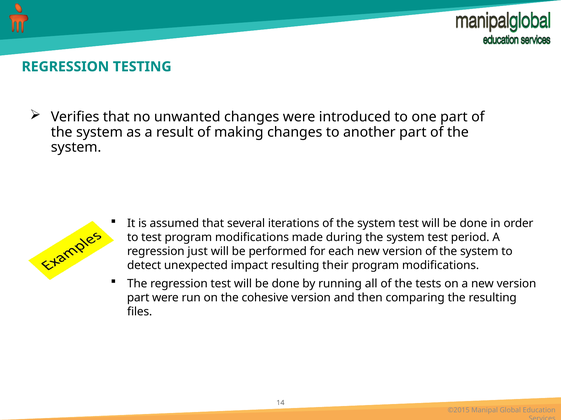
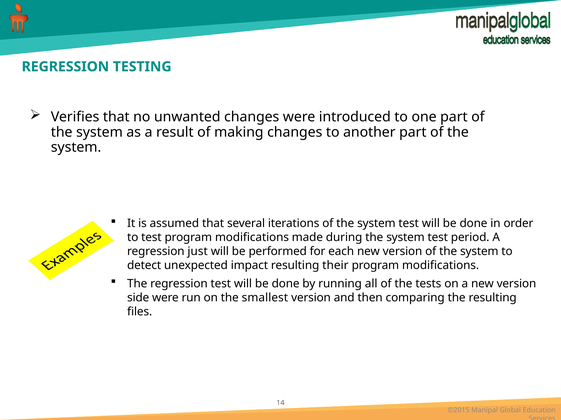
part: part -> side (138, 298)
cohesive: cohesive -> smallest (265, 298)
